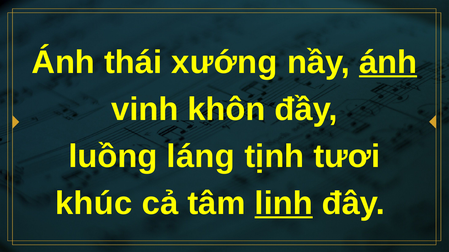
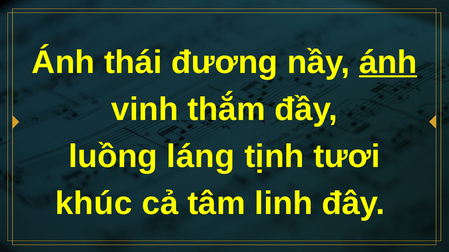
xướng: xướng -> đương (225, 62)
khôn: khôn -> thắm (227, 109)
linh underline: present -> none (284, 204)
